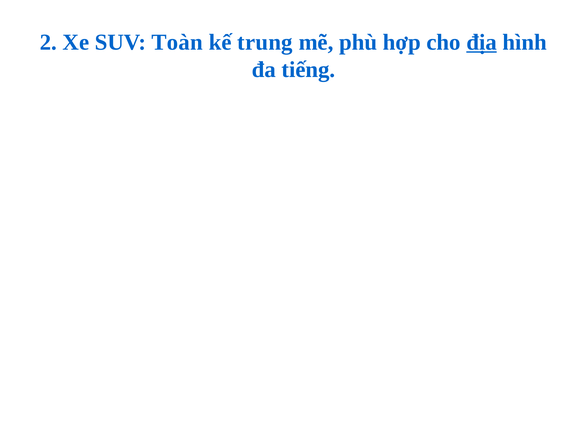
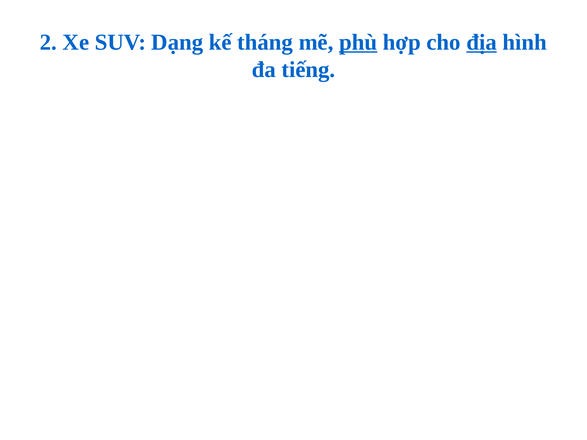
Toàn: Toàn -> Dạng (177, 42)
trung: trung -> tháng (265, 42)
phù underline: none -> present (358, 42)
